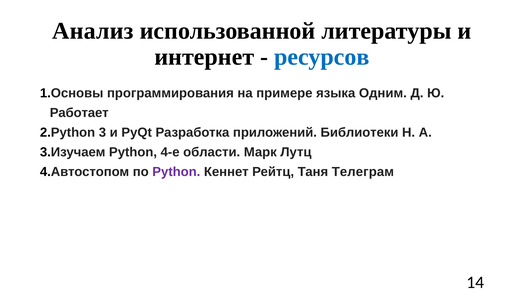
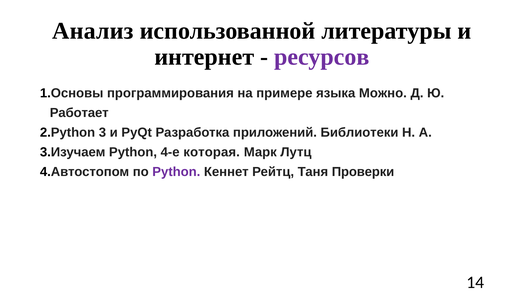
ресурсов colour: blue -> purple (322, 57)
Одним: Одним -> Можно (383, 93)
области: области -> которая (212, 152)
Телеграм: Телеграм -> Проверки (363, 172)
